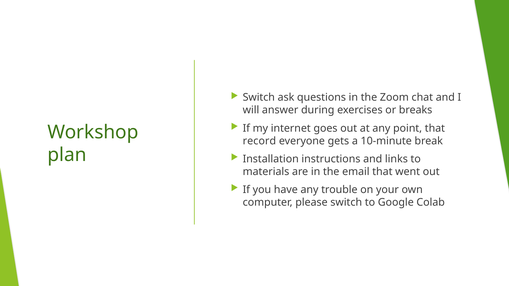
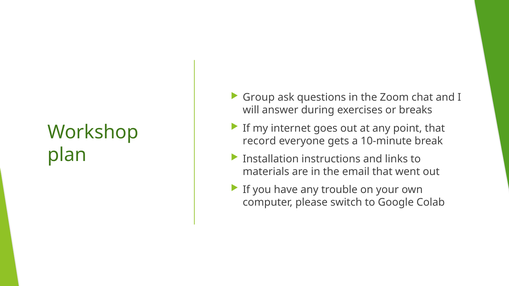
Switch: Switch -> Group (259, 98)
